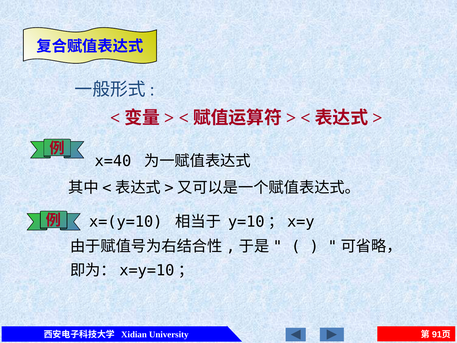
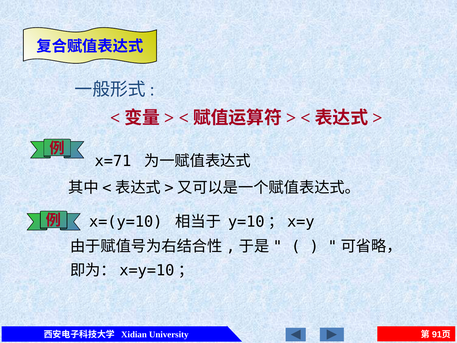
x=40: x=40 -> x=71 (113, 161)
